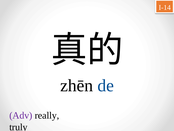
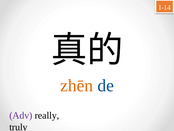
zhēn colour: black -> orange (77, 85)
